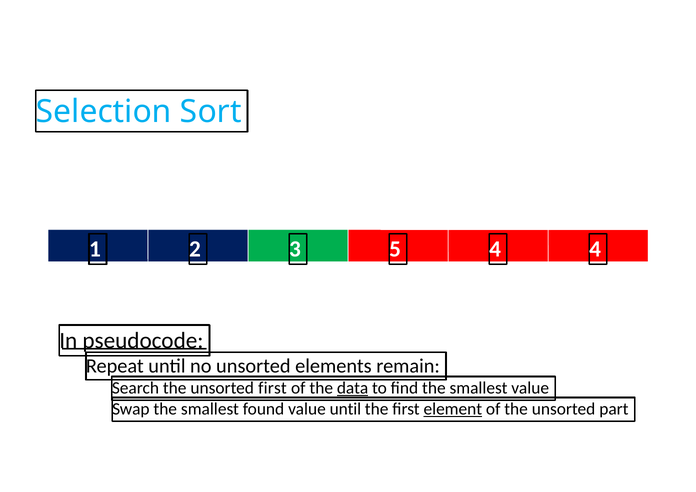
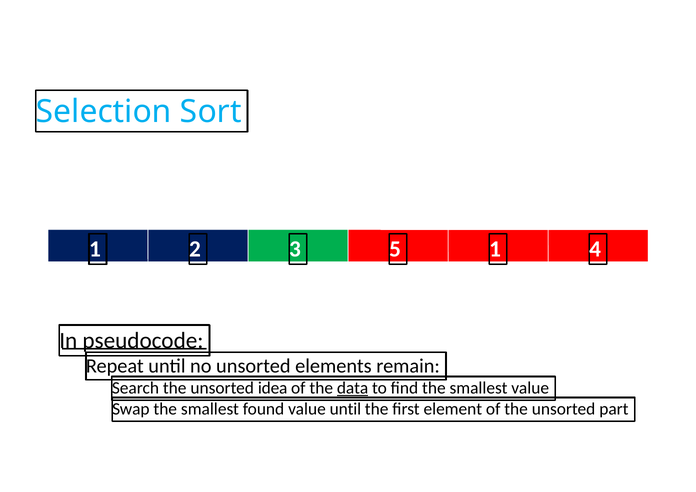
5 4: 4 -> 1 (495, 249)
unsorted first: first -> idea (273, 388)
element underline: present -> none (453, 409)
